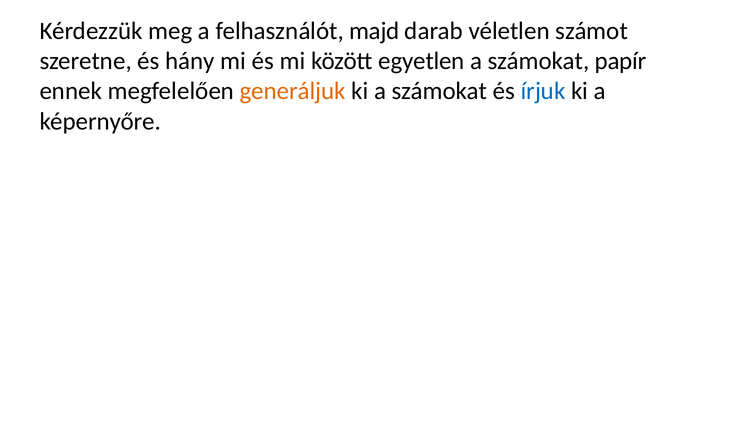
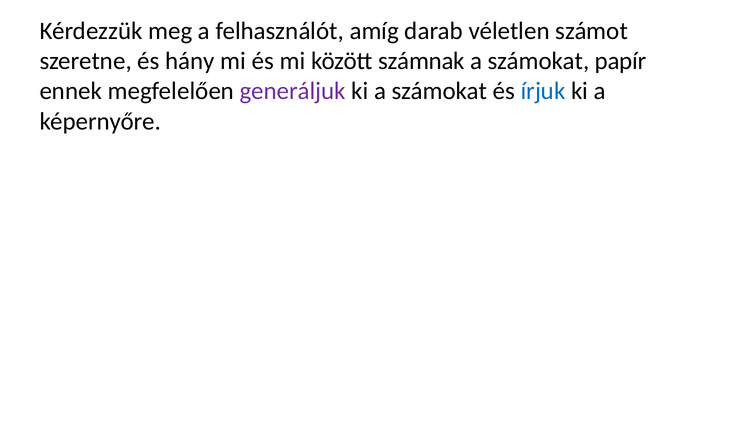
majd: majd -> amíg (374, 31)
egyetlen: egyetlen -> számnak (422, 61)
generáljuk colour: orange -> purple (293, 91)
